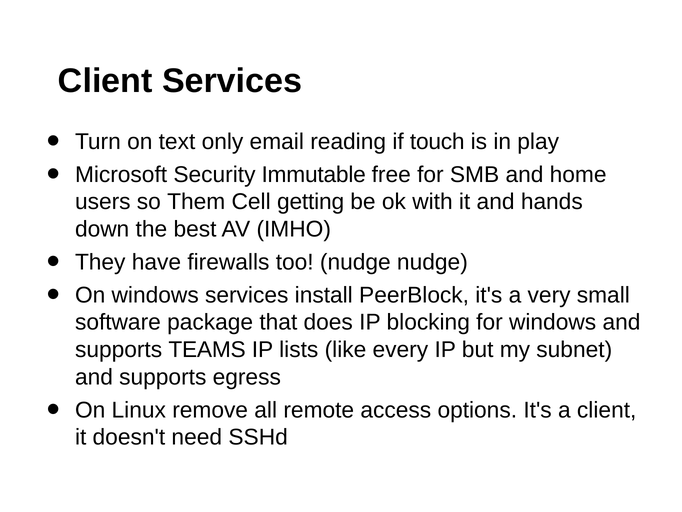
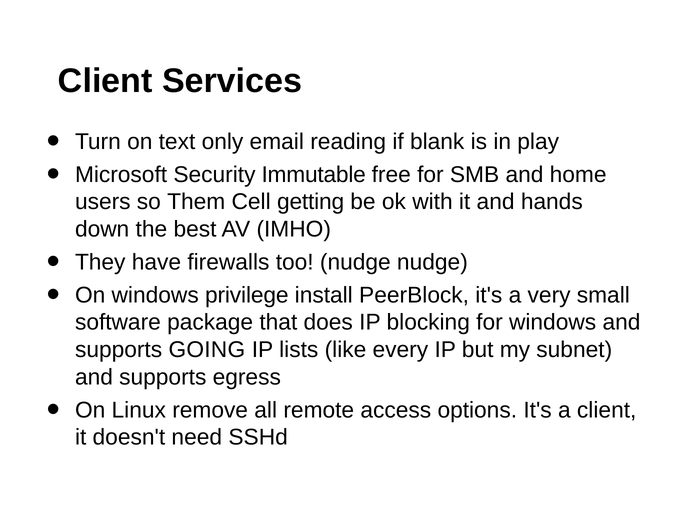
touch: touch -> blank (437, 141)
windows services: services -> privilege (247, 295)
TEAMS: TEAMS -> GOING (207, 349)
